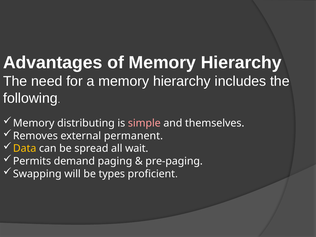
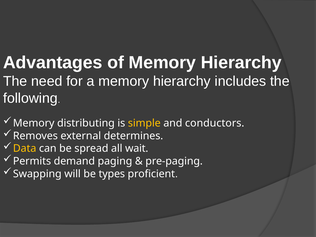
simple colour: pink -> yellow (144, 123)
themselves: themselves -> conductors (215, 123)
permanent: permanent -> determines (133, 136)
